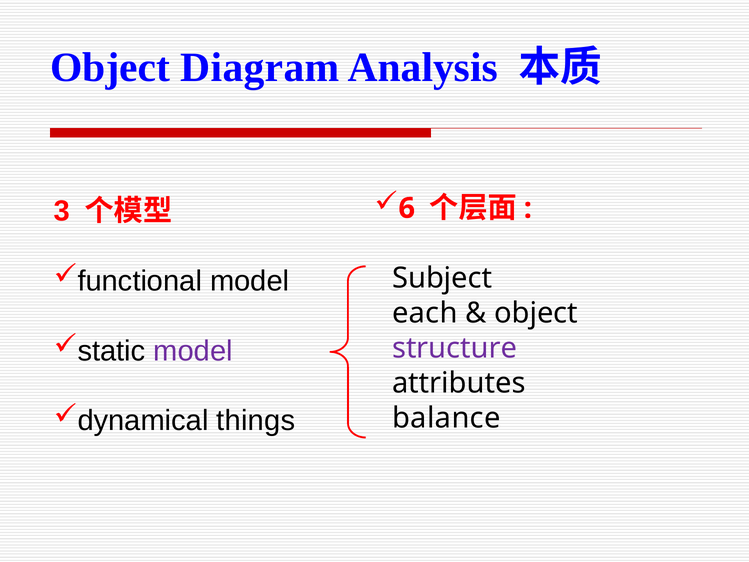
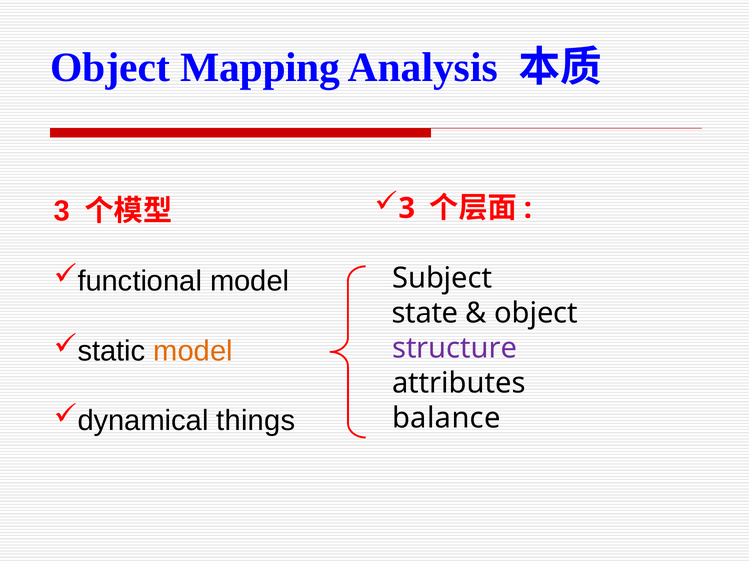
Diagram: Diagram -> Mapping (260, 67)
6: 6 -> 3 (407, 208)
each: each -> state (425, 313)
model colour: purple -> orange (193, 351)
